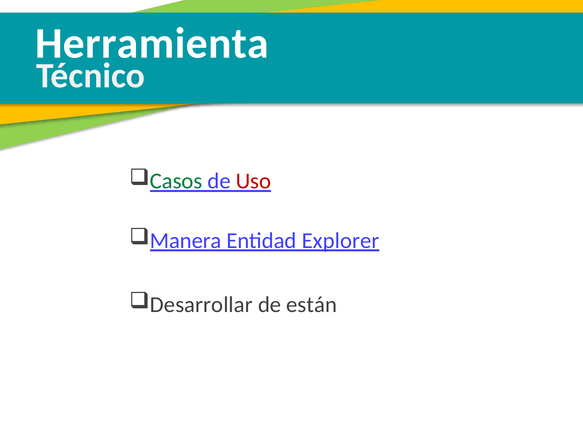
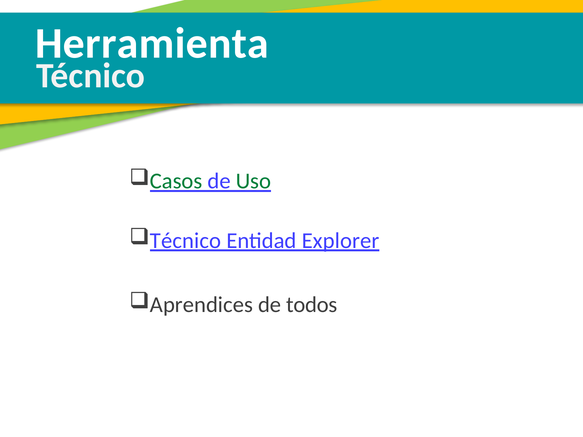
Uso colour: red -> green (253, 181)
Manera: Manera -> Técnico (186, 241)
Desarrollar: Desarrollar -> Aprendices (201, 305)
están: están -> todos (312, 305)
